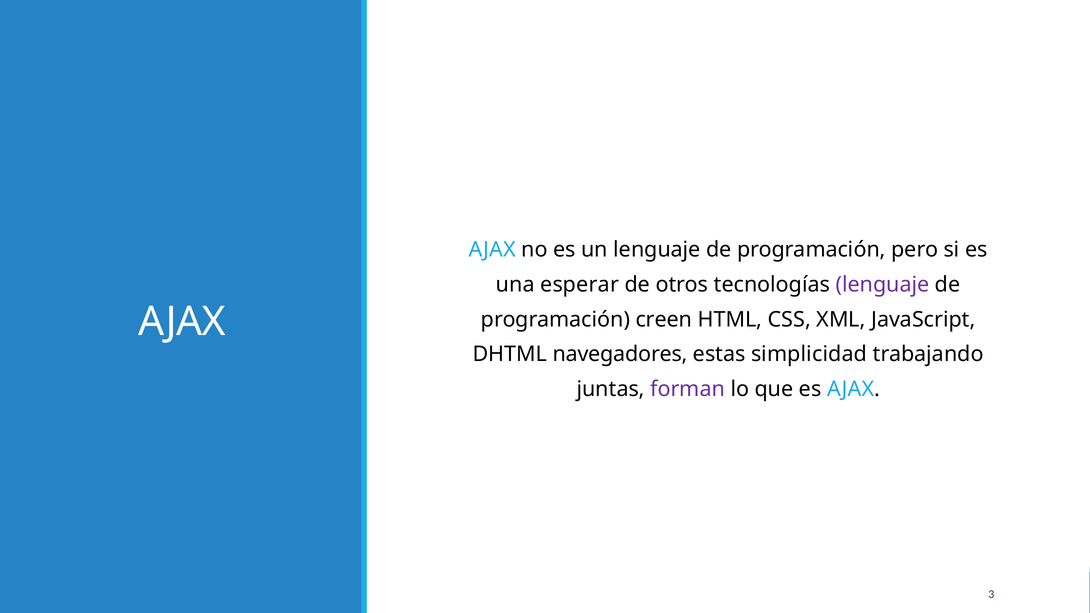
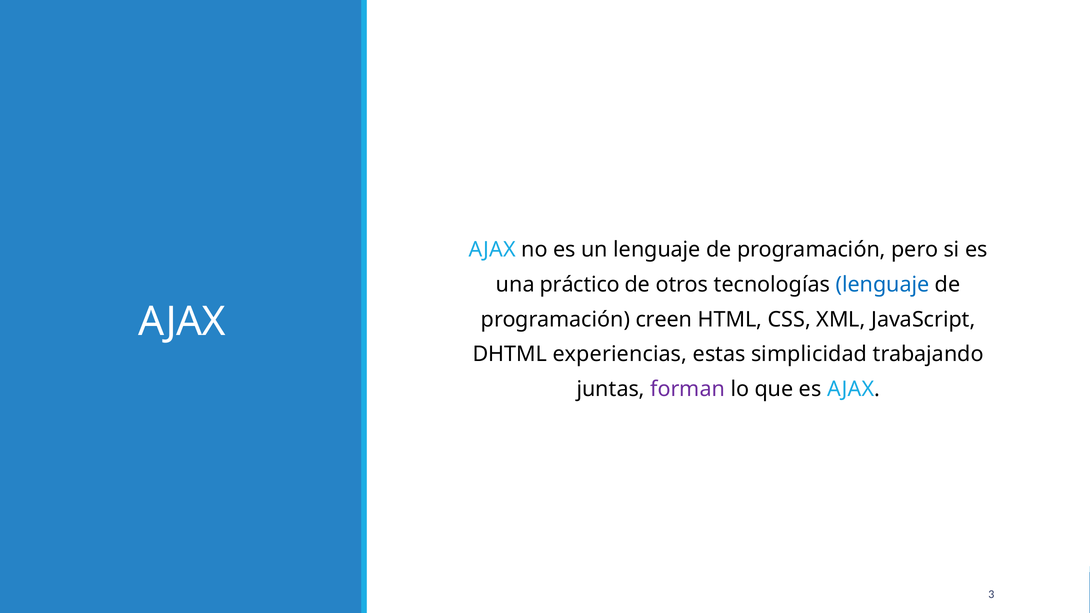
esperar: esperar -> práctico (580, 285)
lenguaje colour: purple -> blue (882, 285)
navegadores: navegadores -> experiencias (620, 354)
